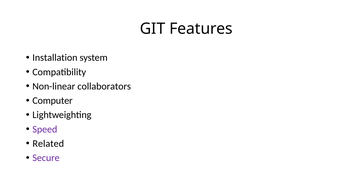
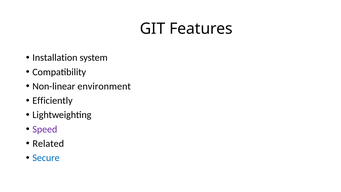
collaborators: collaborators -> environment (104, 86)
Computer: Computer -> Efficiently (52, 101)
Secure colour: purple -> blue (46, 158)
